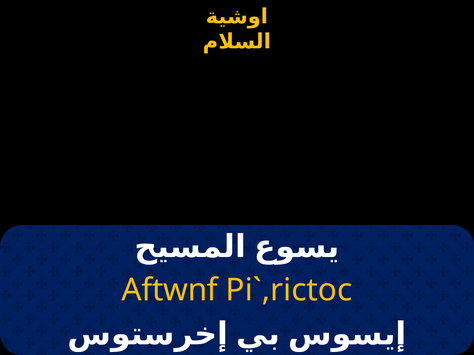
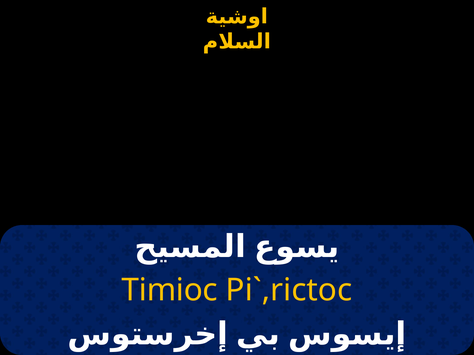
Aftwnf: Aftwnf -> Timioc (170, 291)
